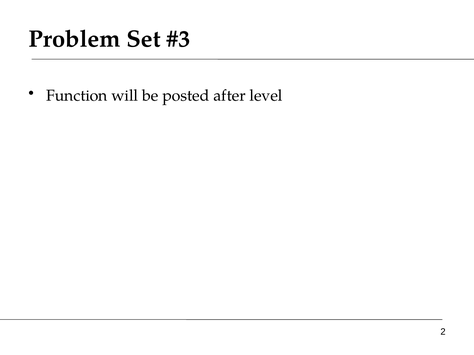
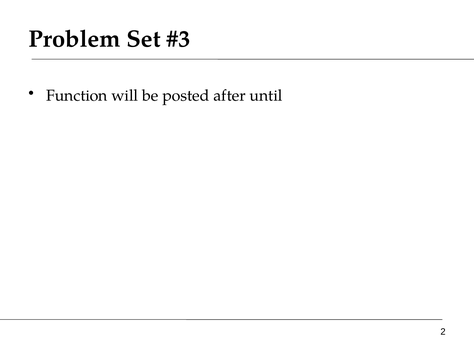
level: level -> until (266, 96)
